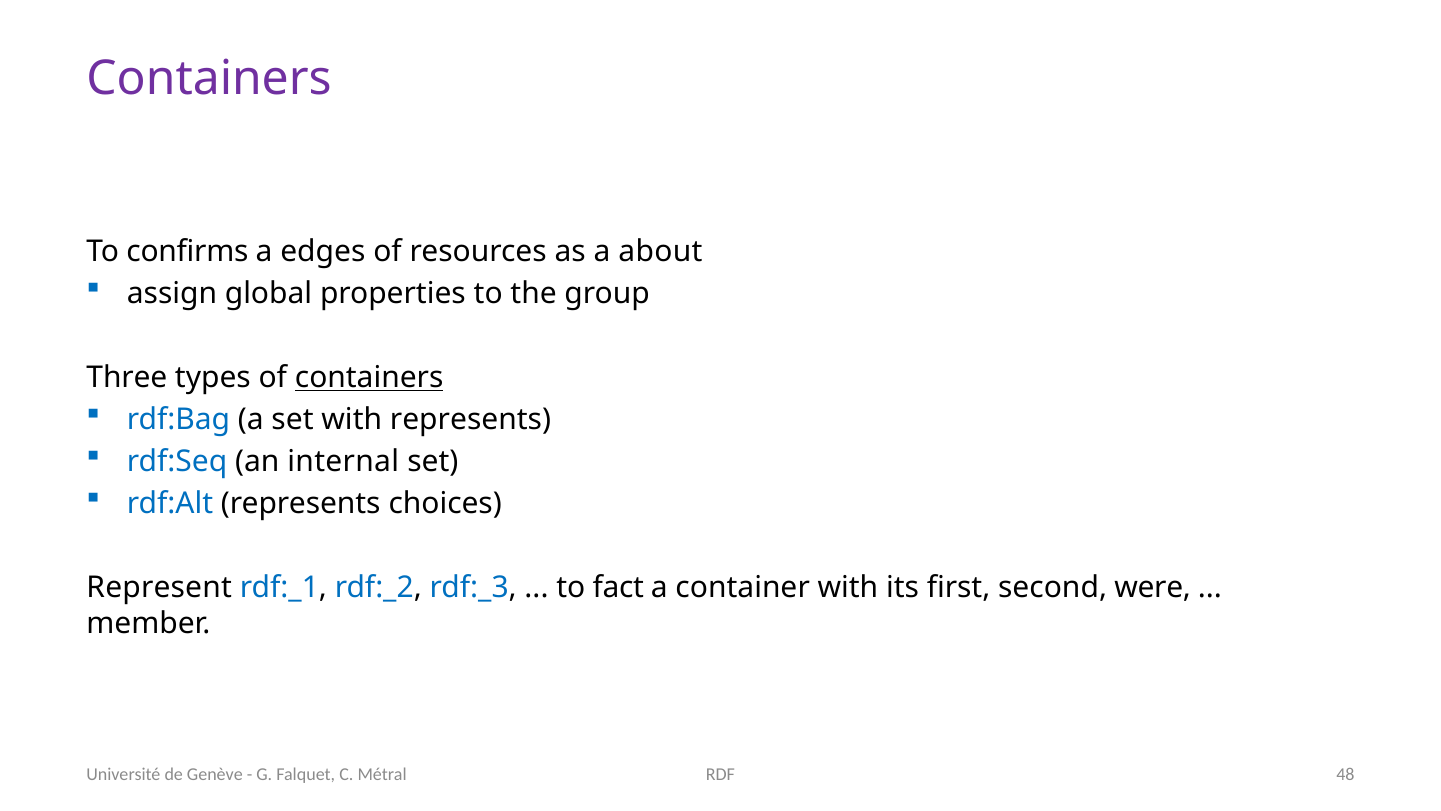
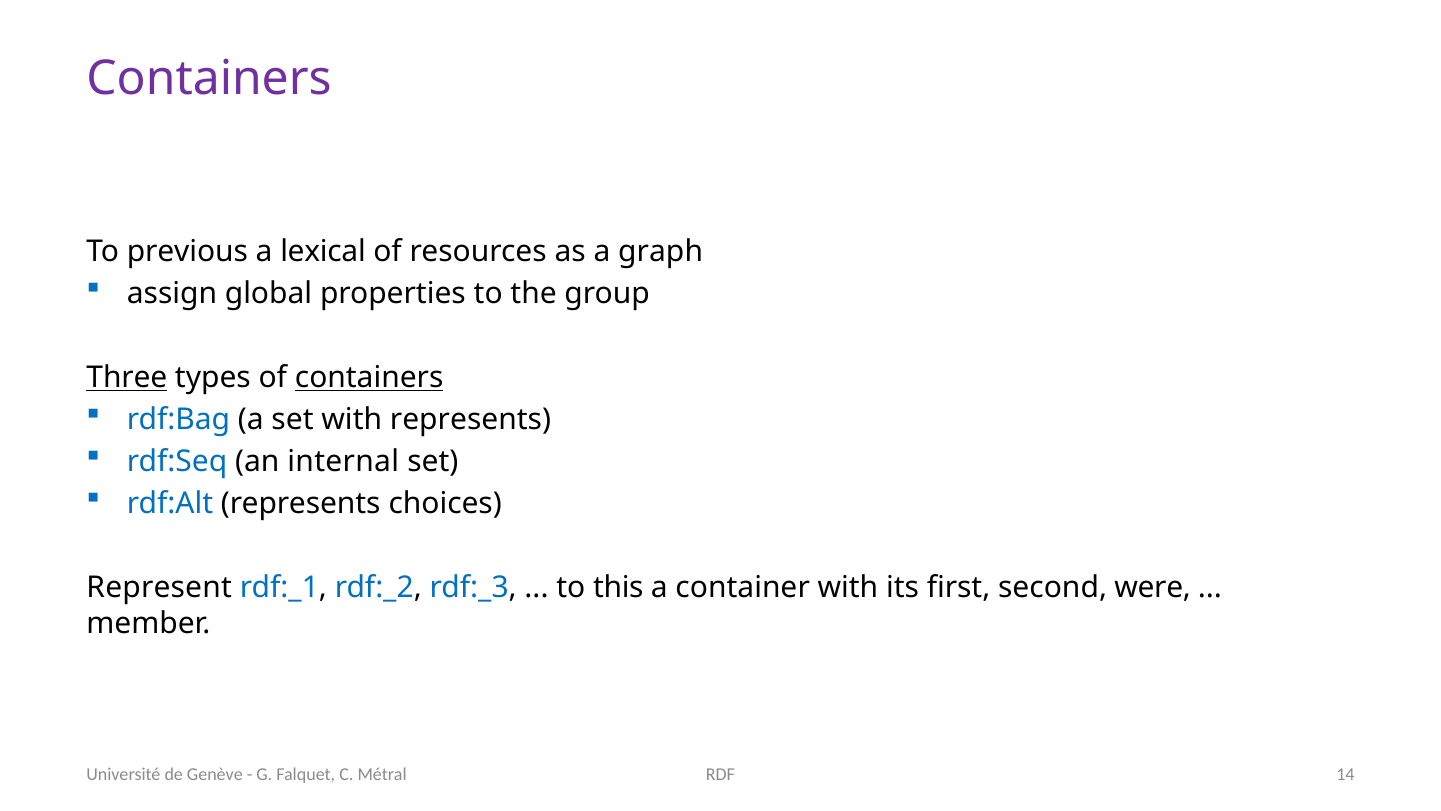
confirms: confirms -> previous (187, 251)
edges: edges -> lexical (323, 251)
about: about -> graph (661, 251)
Three underline: none -> present (127, 377)
fact: fact -> this (618, 588)
48: 48 -> 14 (1345, 774)
